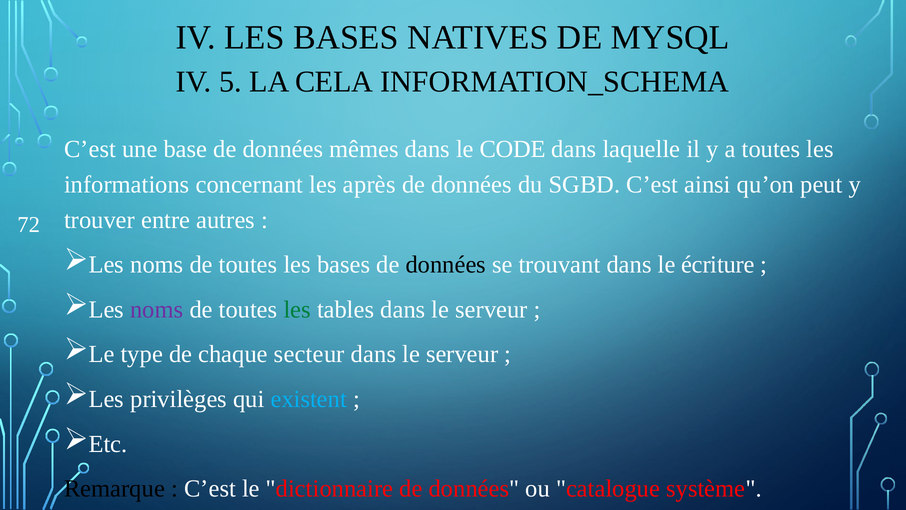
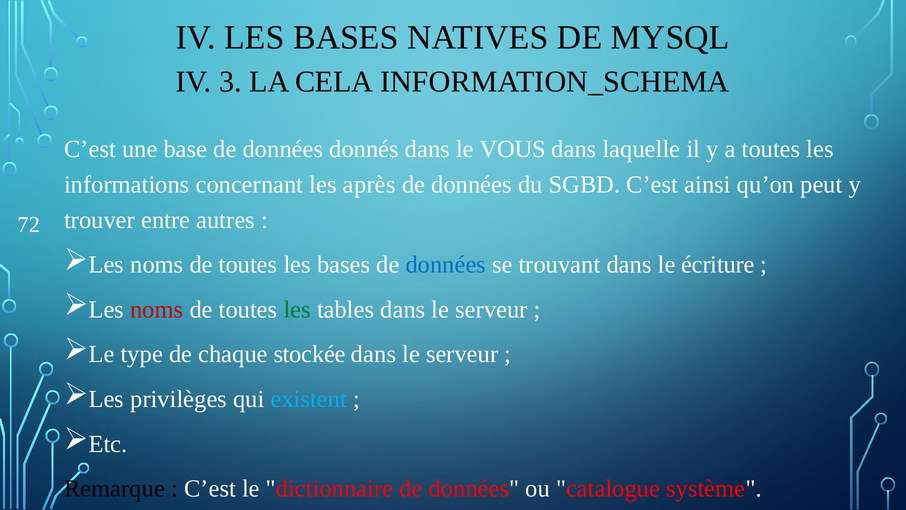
5: 5 -> 3 (230, 82)
mêmes: mêmes -> donnés (364, 149)
CODE: CODE -> VOUS (513, 149)
données colour: black -> blue (446, 265)
noms colour: purple -> red (157, 309)
secteur: secteur -> stockée (310, 354)
